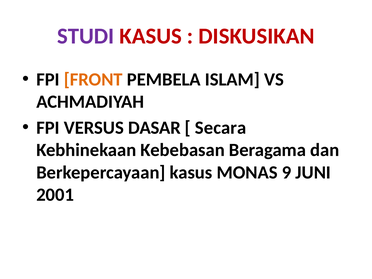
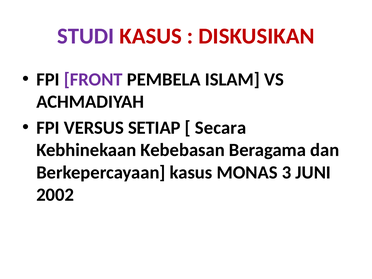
FRONT colour: orange -> purple (93, 79)
DASAR: DASAR -> SETIAP (154, 128)
9: 9 -> 3 (287, 172)
2001: 2001 -> 2002 (55, 195)
